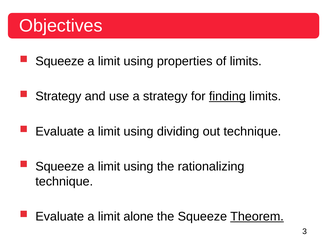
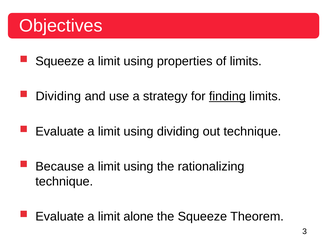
Strategy: Strategy -> Dividing (58, 97)
Squeeze: Squeeze -> Because (60, 167)
Theorem underline: present -> none (257, 217)
